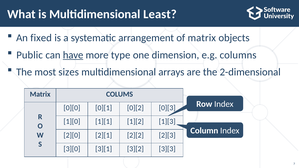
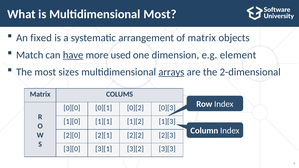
Multidimensional Least: Least -> Most (160, 14)
Public: Public -> Match (30, 55)
type: type -> used (121, 55)
columns: columns -> element (238, 55)
arrays underline: none -> present (171, 72)
